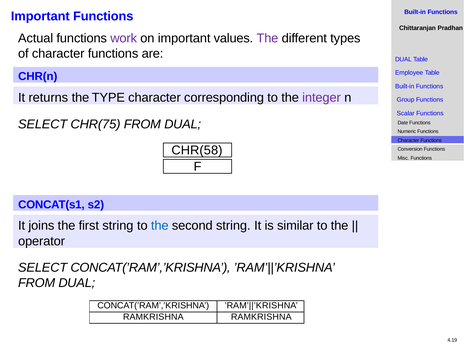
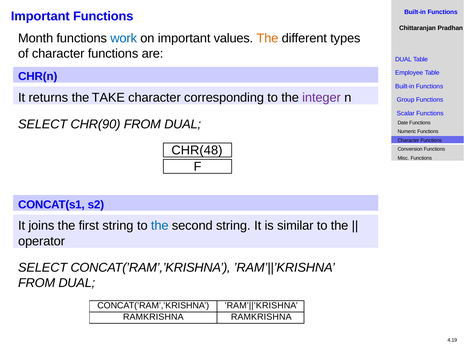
Actual: Actual -> Month (36, 38)
work colour: purple -> blue (124, 38)
The colour: purple -> orange (267, 38)
TYPE: TYPE -> TAKE (108, 98)
CHR(75: CHR(75 -> CHR(90 (96, 125)
CHR(58: CHR(58 -> CHR(48 (197, 150)
